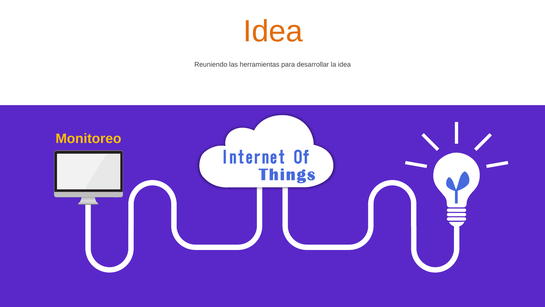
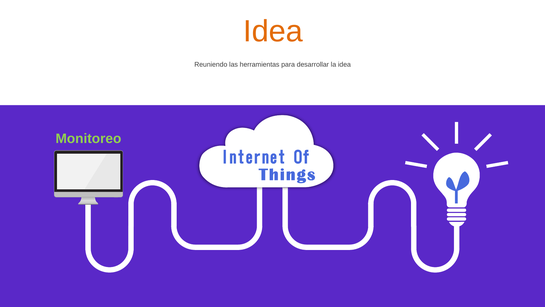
Monitoreo colour: yellow -> light green (88, 138)
